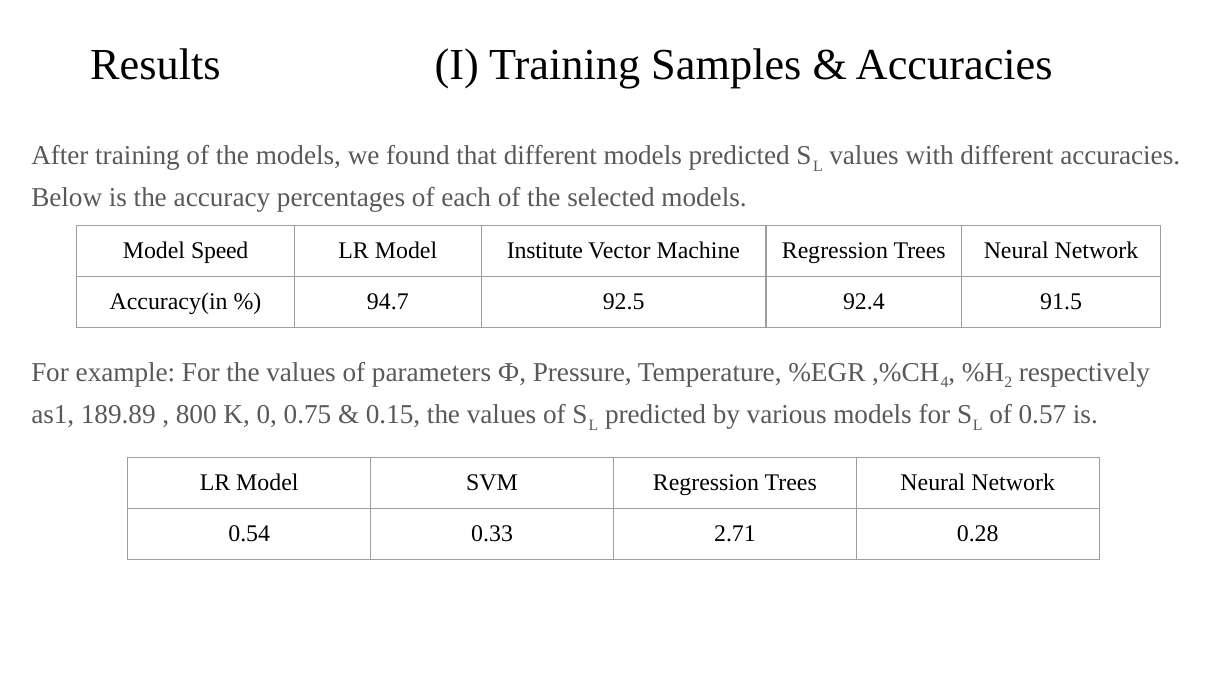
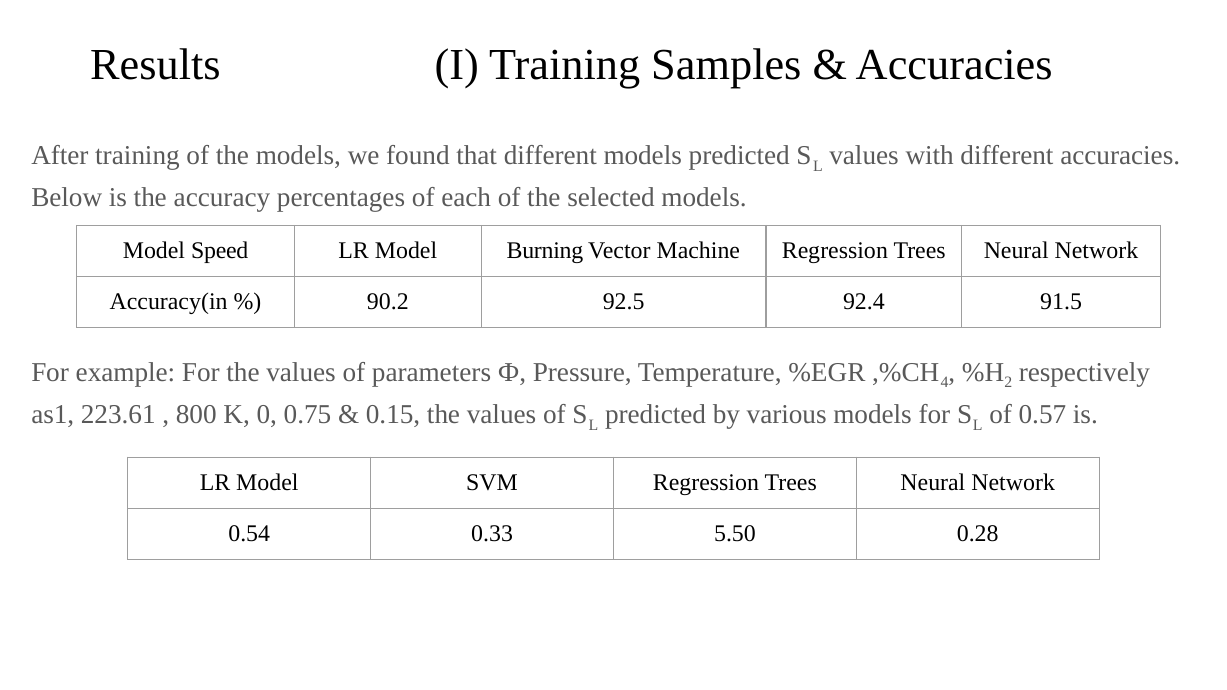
Institute: Institute -> Burning (545, 251)
94.7: 94.7 -> 90.2 (388, 302)
189.89: 189.89 -> 223.61 (118, 415)
2.71: 2.71 -> 5.50 (735, 534)
